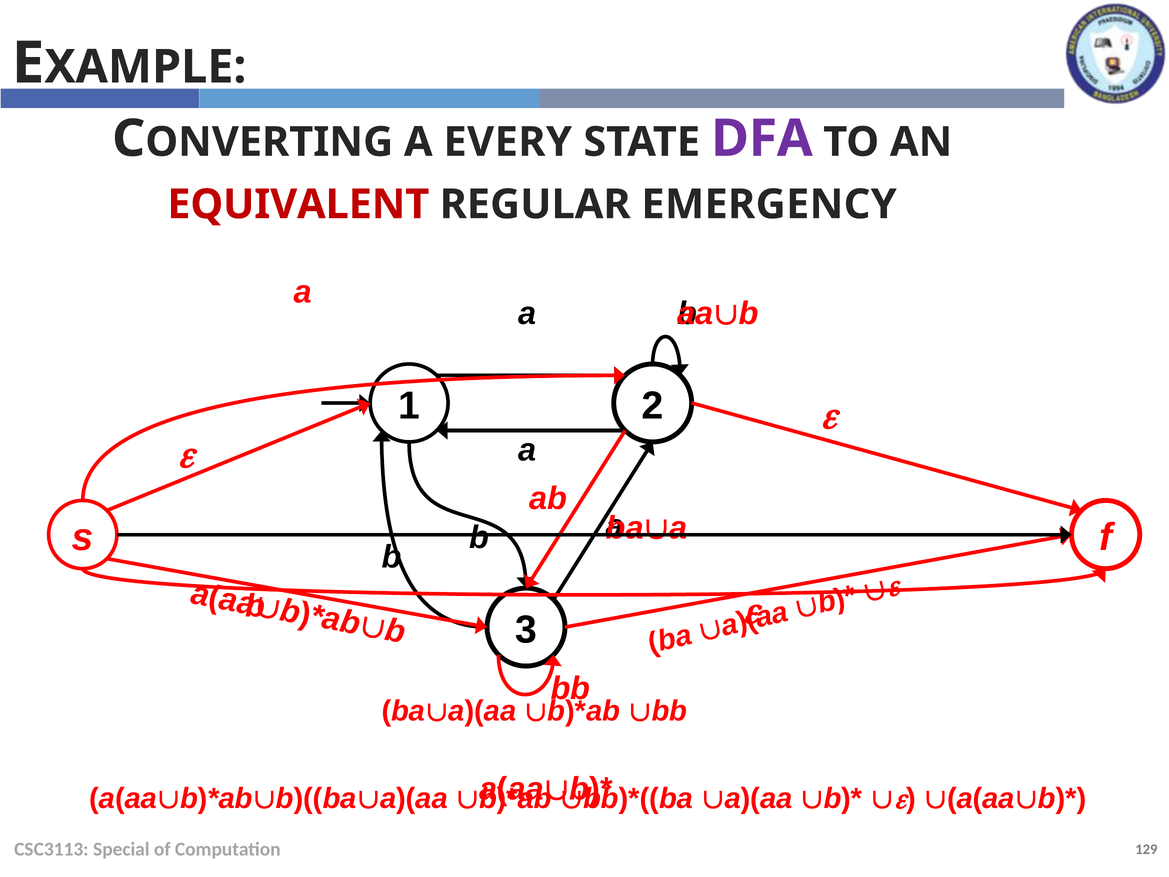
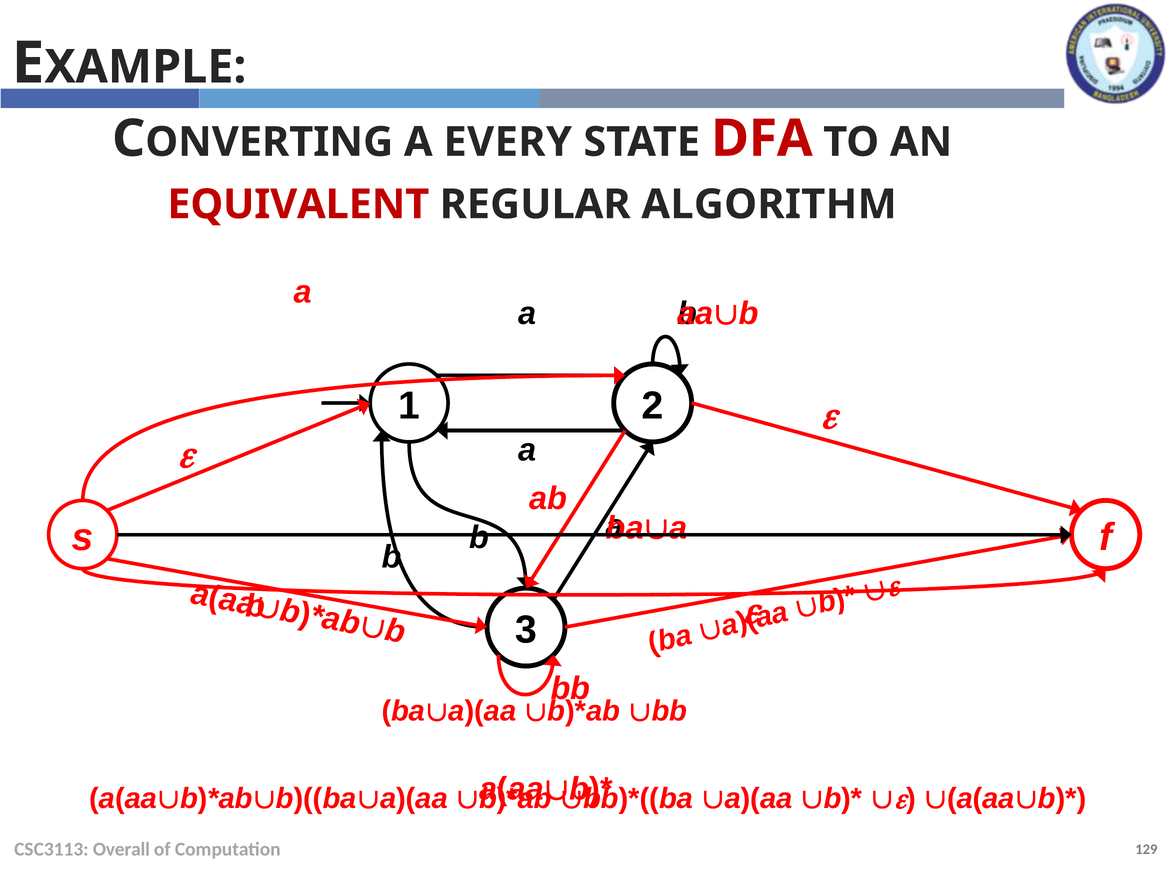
DFA colour: purple -> red (762, 139)
EMERGENCY: EMERGENCY -> ALGORITHM (769, 204)
Special: Special -> Overall (121, 849)
